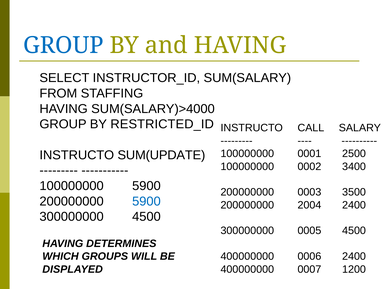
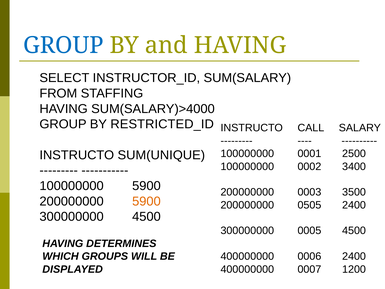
SUM(UPDATE: SUM(UPDATE -> SUM(UNIQUE (161, 155)
5900 colour: blue -> orange (146, 201)
2004: 2004 -> 0505 (309, 205)
